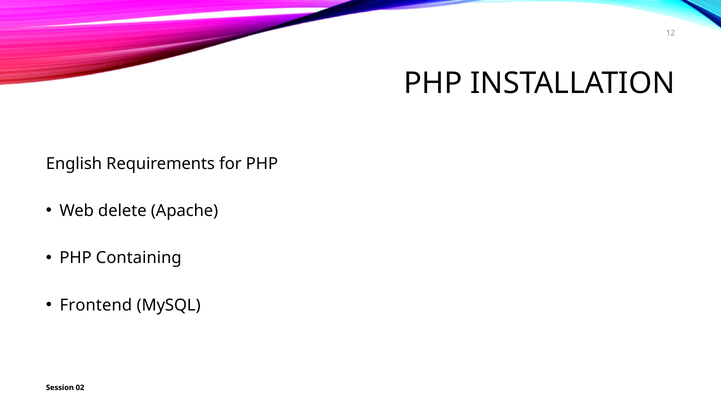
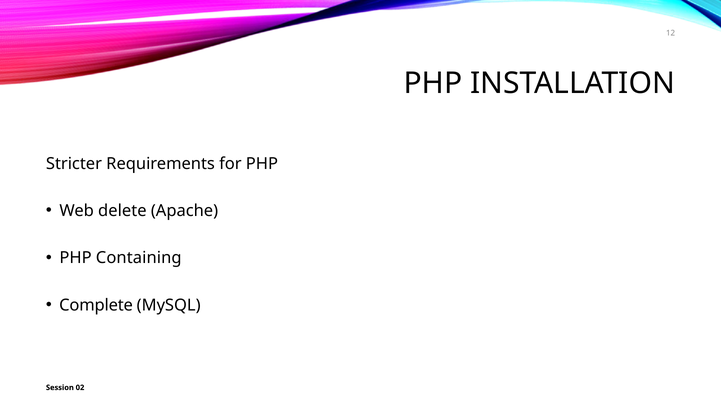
English: English -> Stricter (74, 163)
Frontend: Frontend -> Complete (96, 305)
